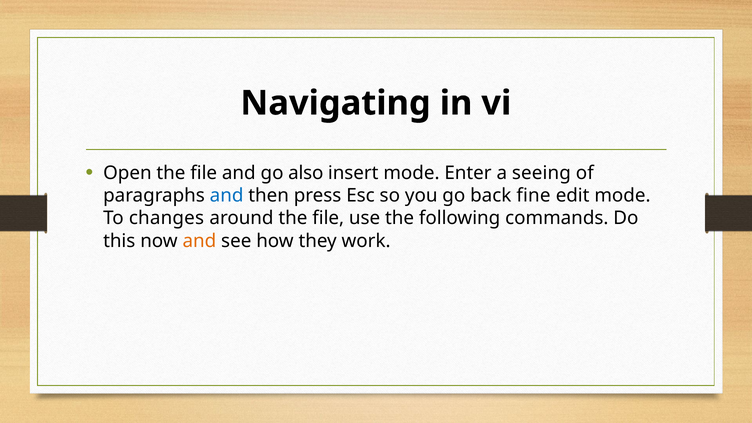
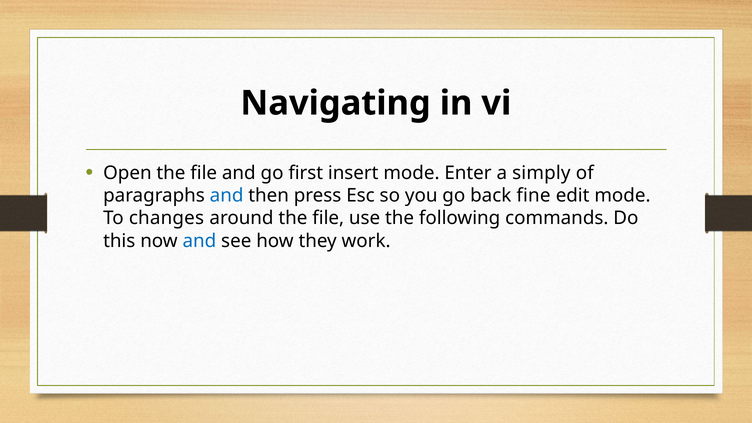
also: also -> first (306, 173)
seeing: seeing -> simply (541, 173)
and colour: orange -> blue (199, 241)
